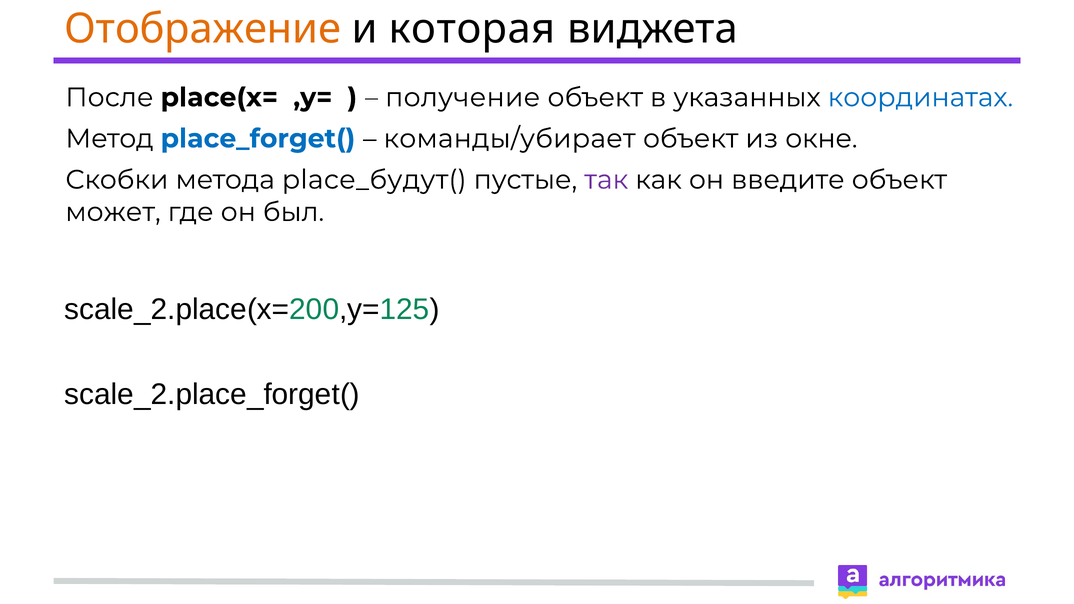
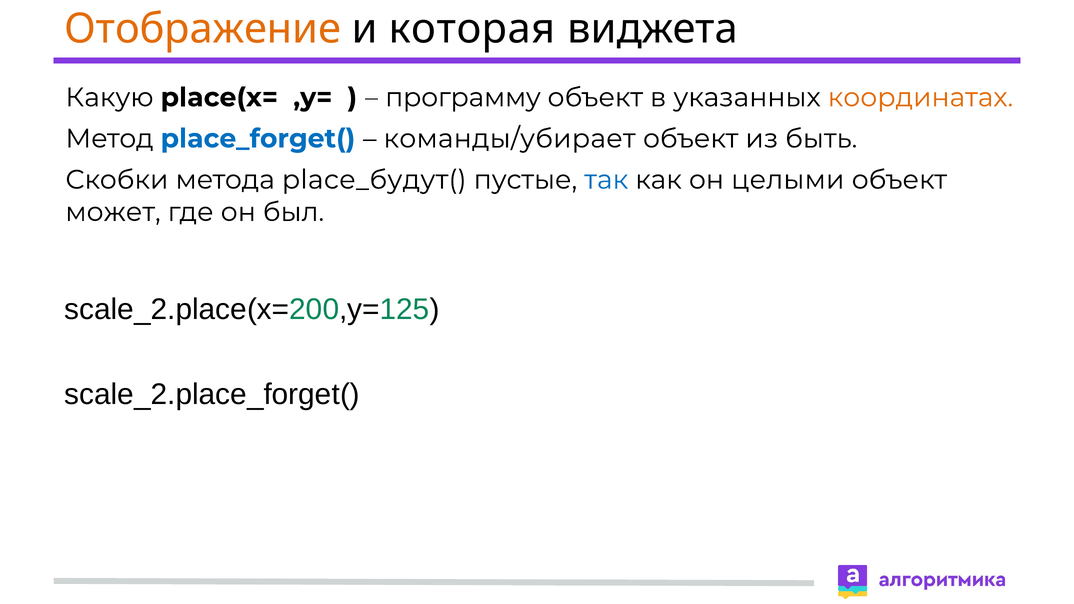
После: После -> Какую (109, 97)
получение: получение -> программу (463, 97)
координатах colour: blue -> orange (920, 97)
окне: окне -> быть (821, 139)
так colour: purple -> blue (606, 180)
введите: введите -> целыми (788, 180)
